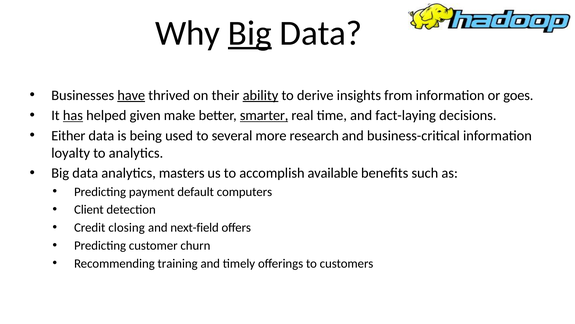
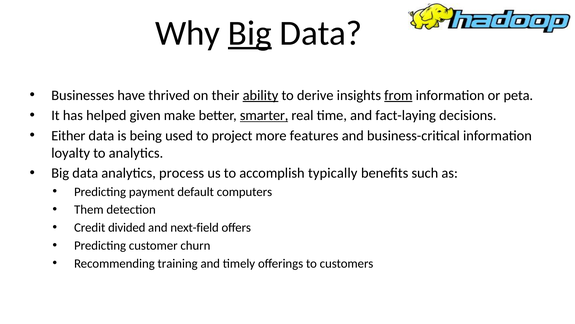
have underline: present -> none (131, 95)
from underline: none -> present (398, 95)
goes: goes -> peta (518, 95)
has underline: present -> none (73, 115)
several: several -> project (232, 135)
research: research -> features (314, 135)
masters: masters -> process (182, 173)
available: available -> typically (333, 173)
Client: Client -> Them (89, 209)
closing: closing -> divided (127, 227)
